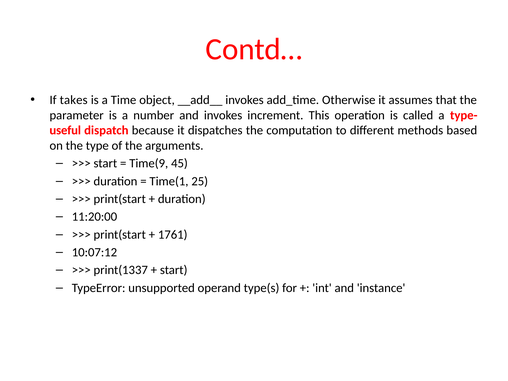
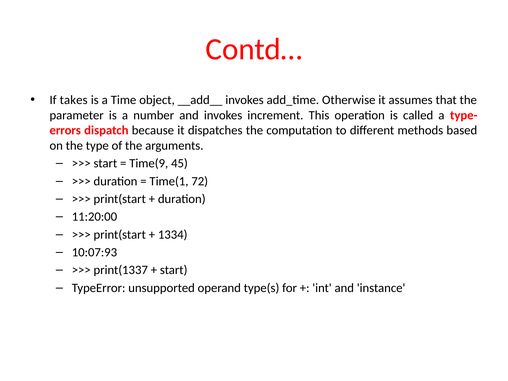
useful: useful -> errors (65, 130)
25: 25 -> 72 (200, 181)
1761: 1761 -> 1334 (173, 235)
10:07:12: 10:07:12 -> 10:07:93 (94, 252)
